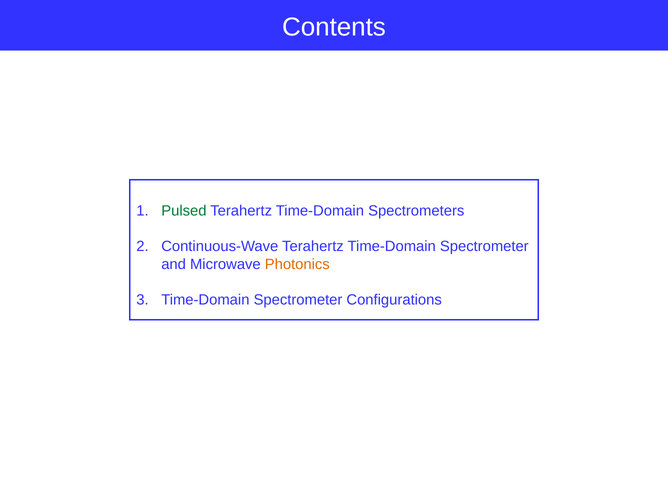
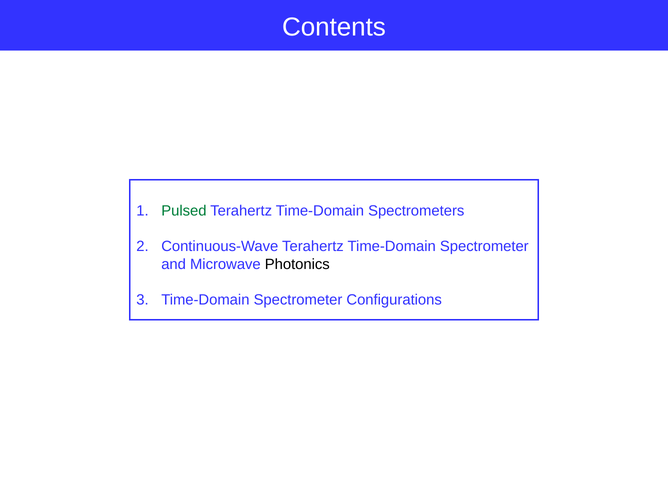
Photonics colour: orange -> black (297, 264)
